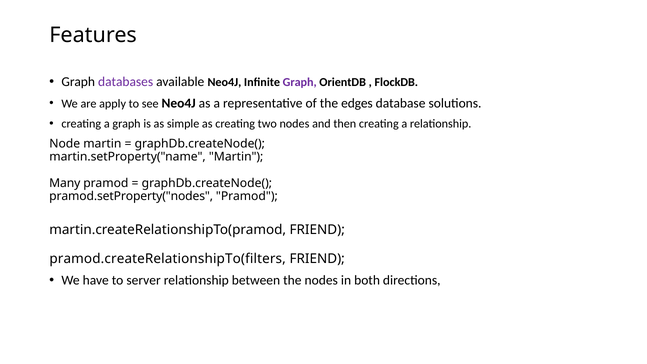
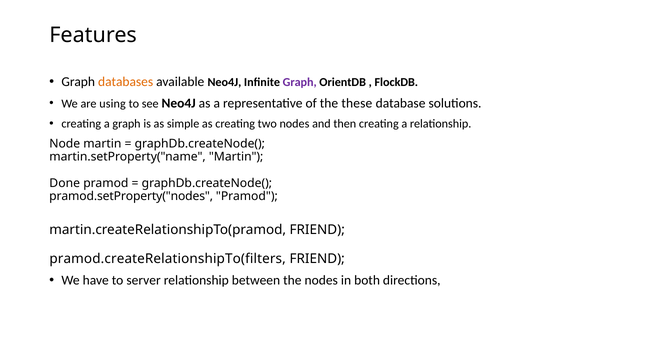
databases colour: purple -> orange (126, 82)
apply: apply -> using (113, 104)
edges: edges -> these (357, 103)
Many: Many -> Done (65, 183)
